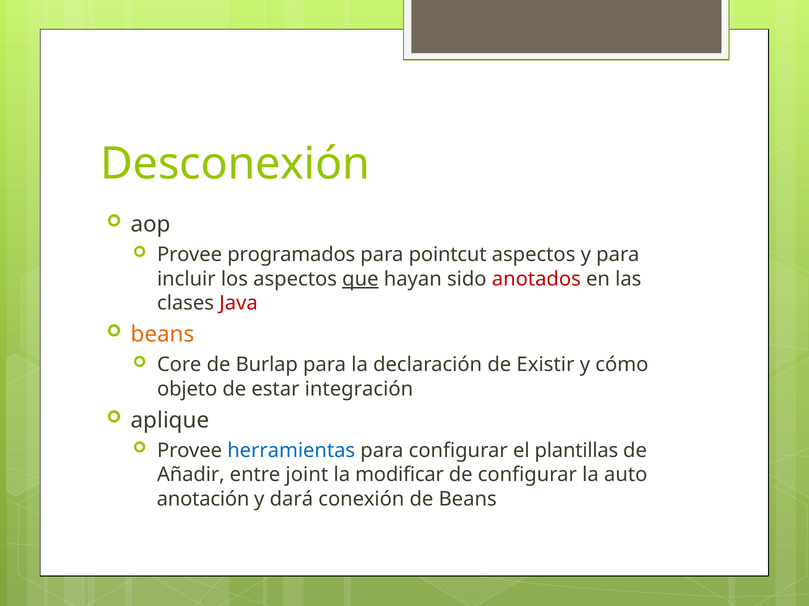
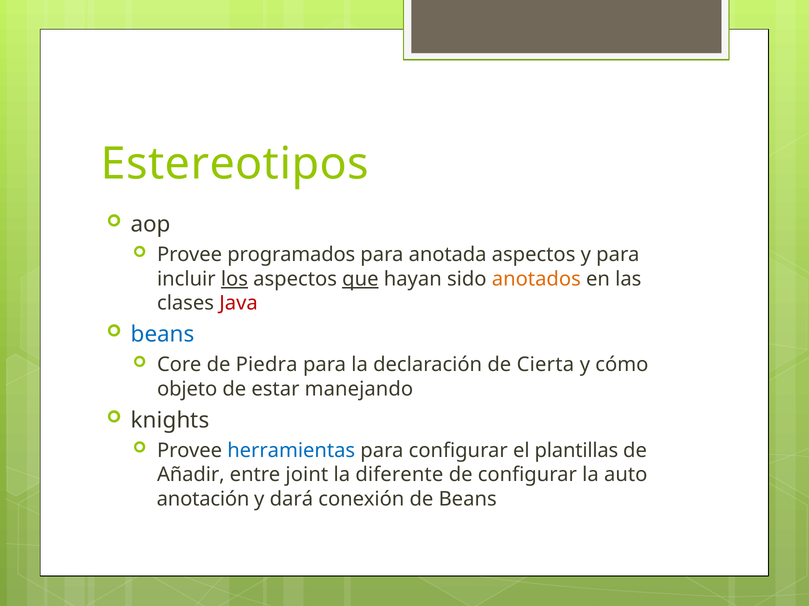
Desconexión: Desconexión -> Estereotipos (235, 164)
pointcut: pointcut -> anotada (448, 255)
los underline: none -> present (234, 279)
anotados colour: red -> orange (536, 279)
beans colour: orange -> blue (163, 335)
Burlap: Burlap -> Piedra (267, 365)
Existir: Existir -> Cierta (545, 365)
integración: integración -> manejando (359, 389)
aplique: aplique -> knights (170, 421)
modificar: modificar -> diferente (399, 475)
